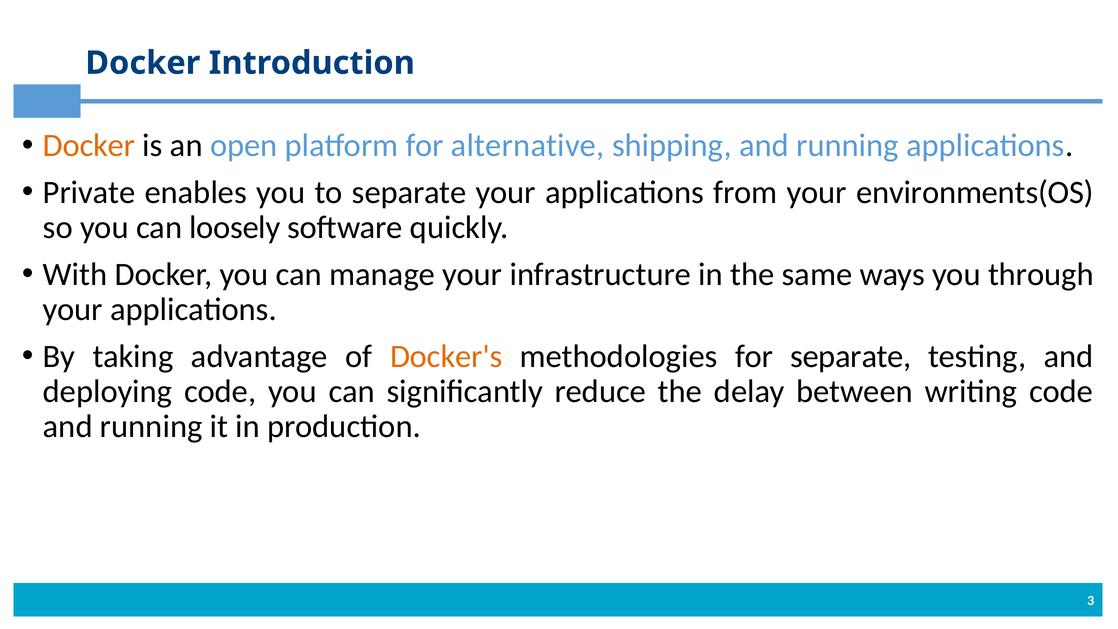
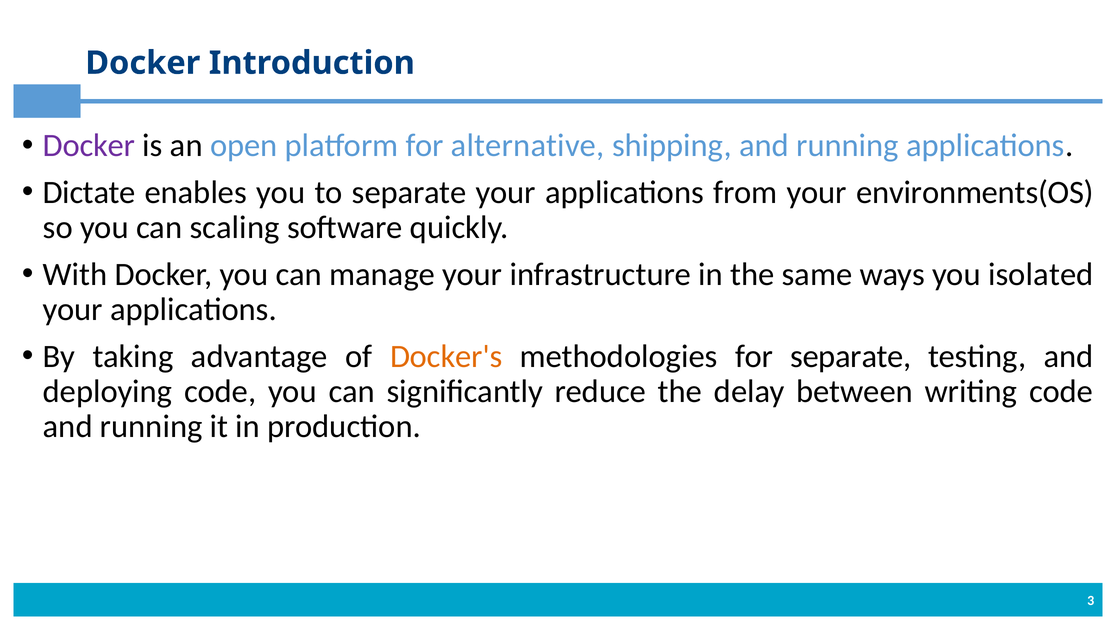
Docker colour: orange -> purple (89, 146)
Private: Private -> Dictate (89, 192)
loosely: loosely -> scaling (235, 228)
through: through -> isolated (1041, 274)
